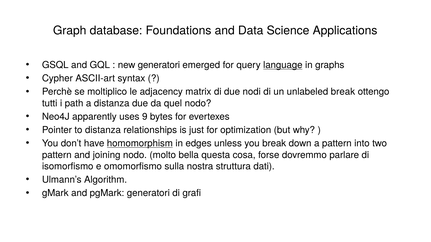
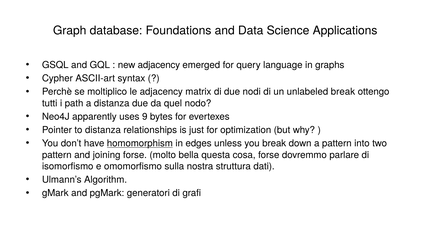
new generatori: generatori -> adjacency (159, 65)
language underline: present -> none (283, 65)
joining nodo: nodo -> forse (135, 155)
